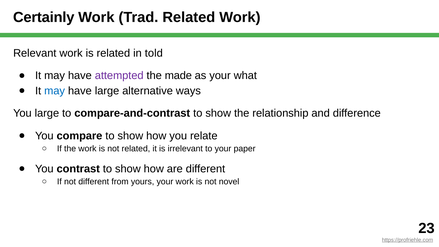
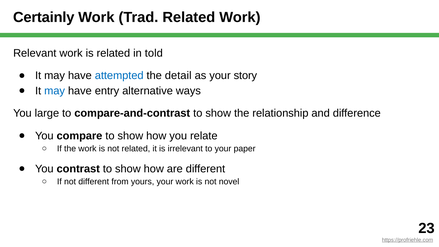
attempted colour: purple -> blue (119, 76)
made: made -> detail (178, 76)
what: what -> story (245, 76)
have large: large -> entry (107, 91)
